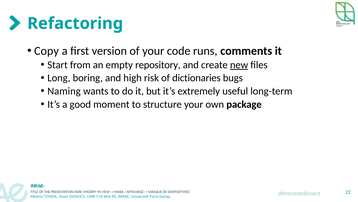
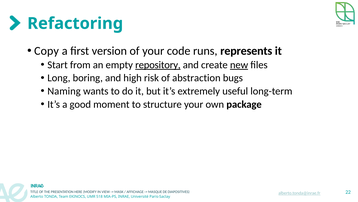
comments: comments -> represents (246, 51)
repository underline: none -> present (158, 65)
dictionaries: dictionaries -> abstraction (196, 78)
